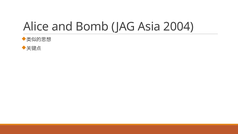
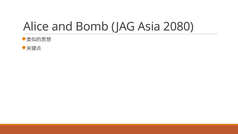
2004: 2004 -> 2080 (179, 27)
